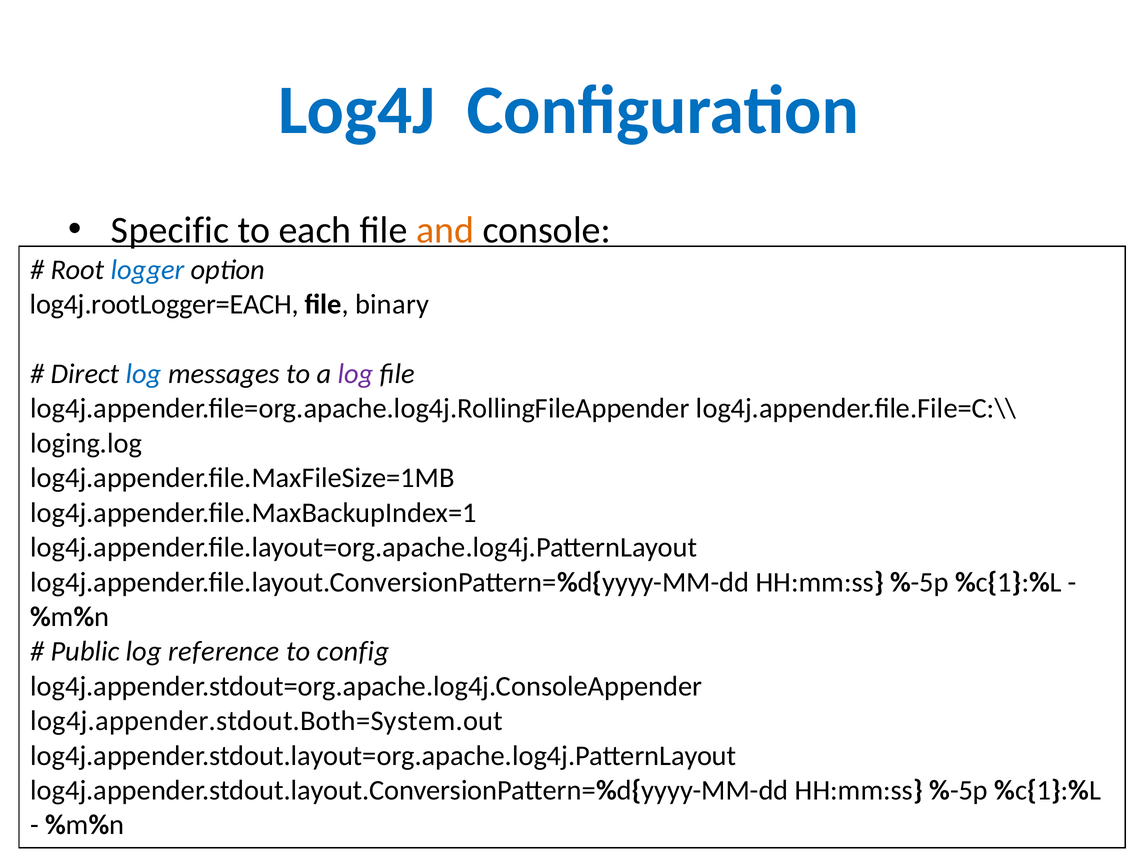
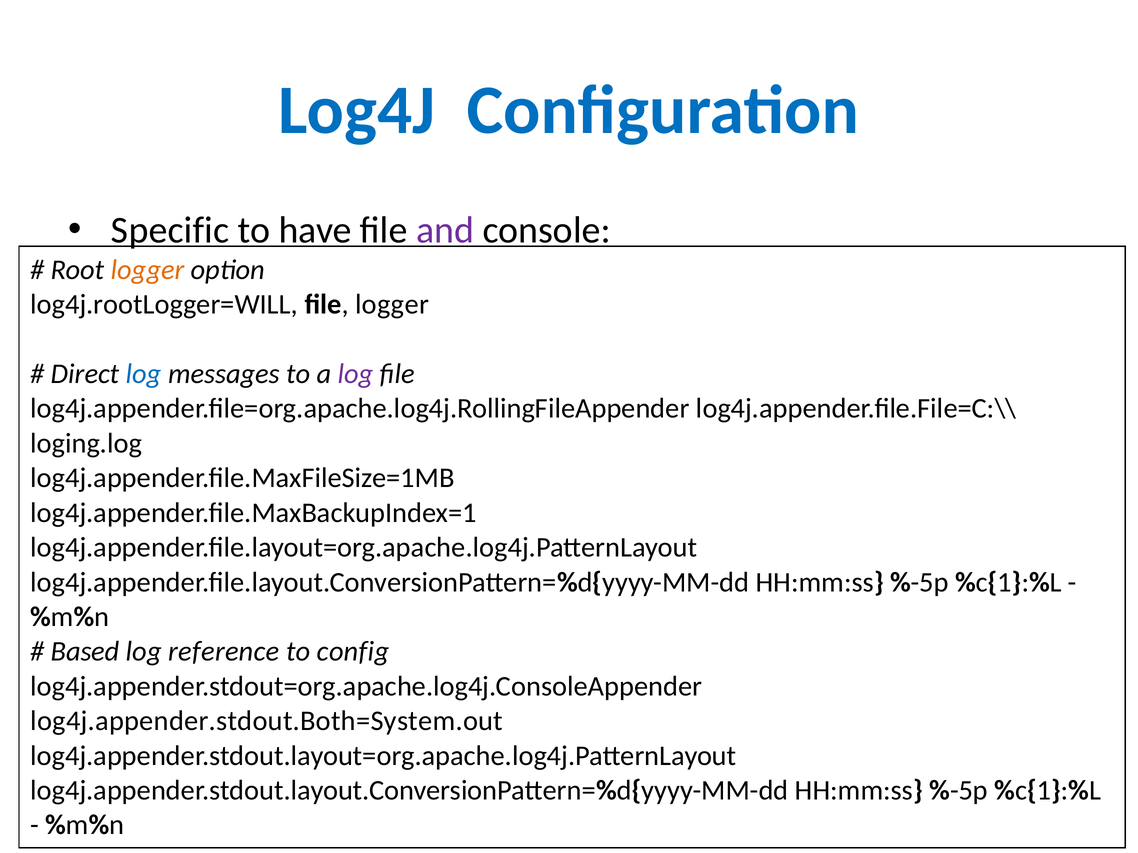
each: each -> have (315, 230)
and colour: orange -> purple (445, 230)
logger colour: blue -> orange (148, 270)
log4j.rootLogger=EACH: log4j.rootLogger=EACH -> log4j.rootLogger=WILL (164, 305)
file binary: binary -> logger (392, 305)
Public: Public -> Based (85, 652)
